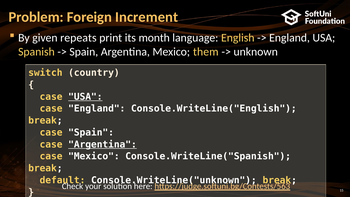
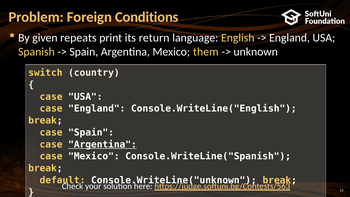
Increment: Increment -> Conditions (147, 17)
month: month -> return (154, 38)
USA underline: present -> none (85, 97)
